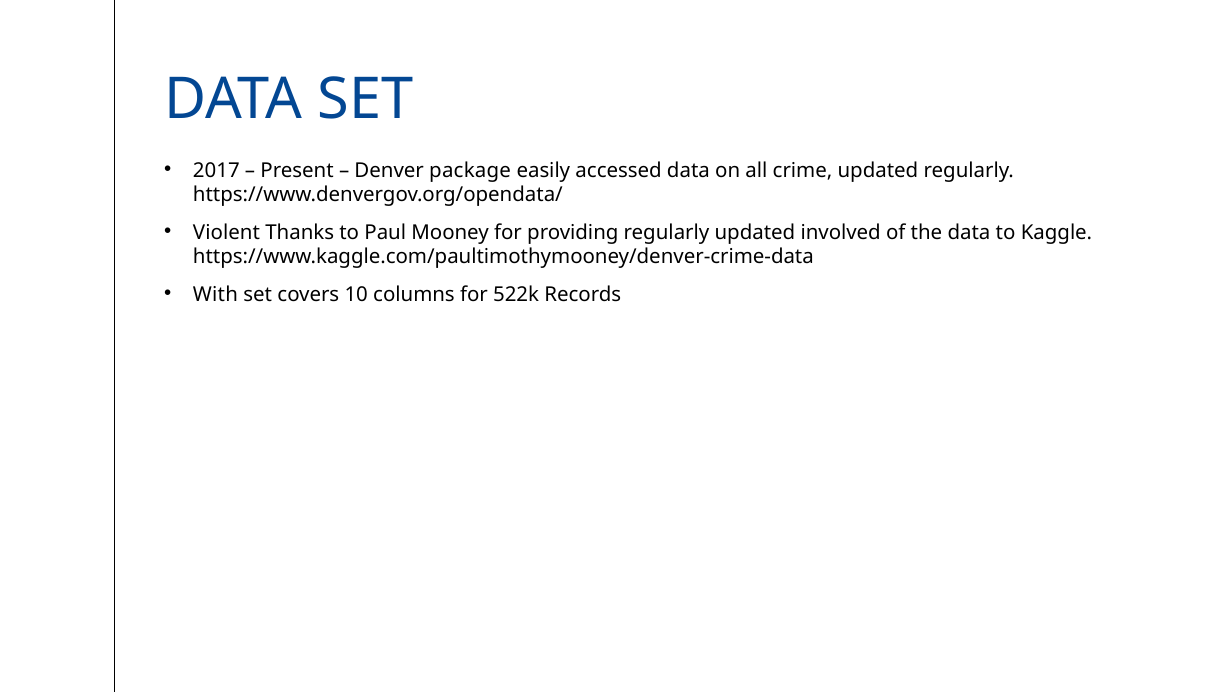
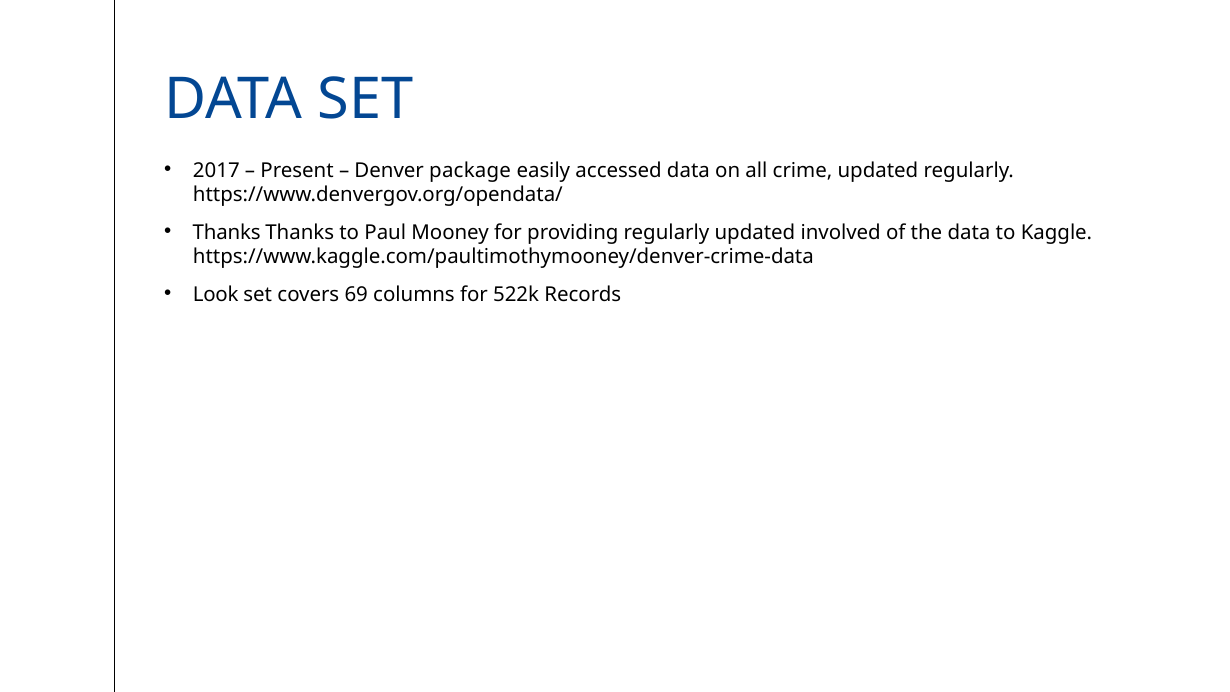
Violent: Violent -> Thanks (227, 232)
With: With -> Look (216, 294)
10: 10 -> 69 (356, 294)
